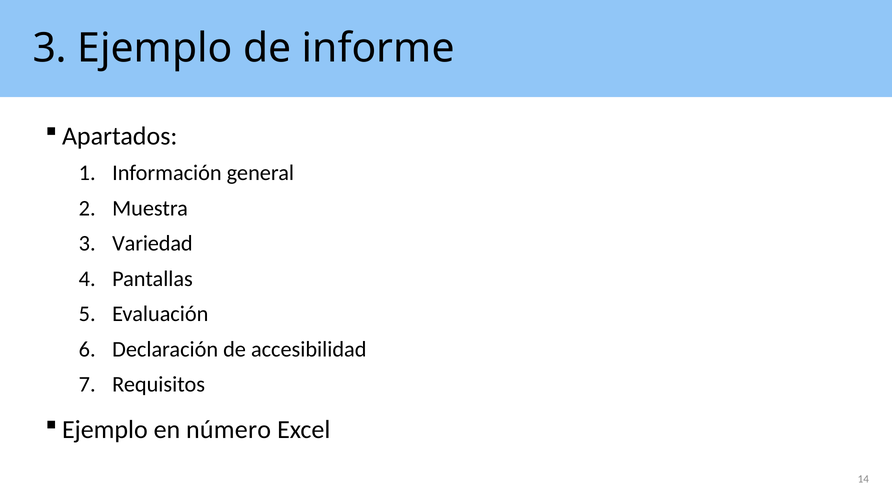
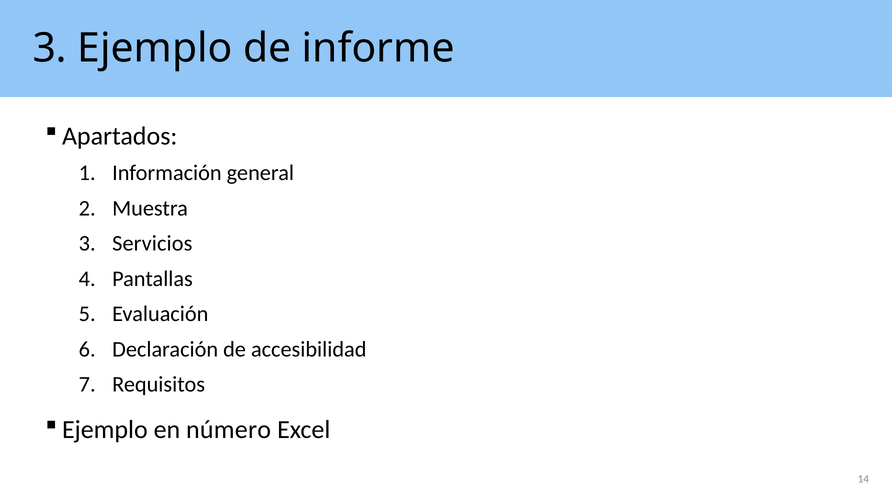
Variedad: Variedad -> Servicios (152, 243)
